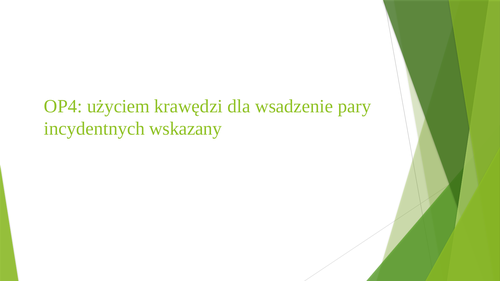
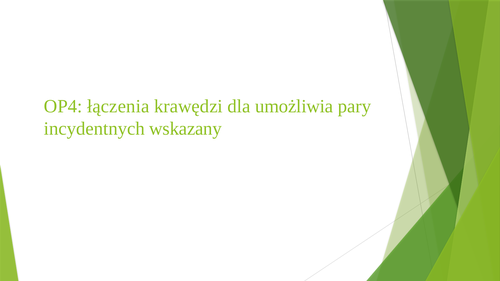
użyciem: użyciem -> łączenia (118, 106)
wsadzenie: wsadzenie -> umożliwia (294, 106)
